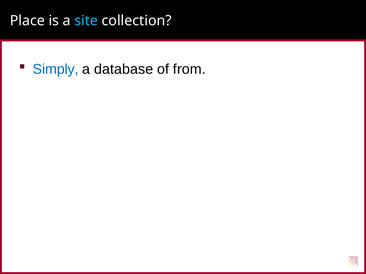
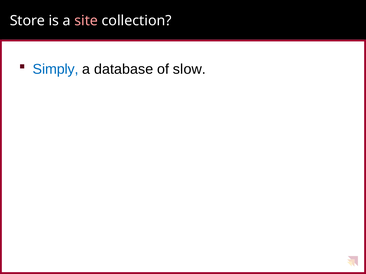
Place: Place -> Store (27, 21)
site colour: light blue -> pink (86, 21)
from: from -> slow (189, 69)
